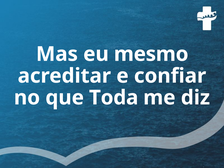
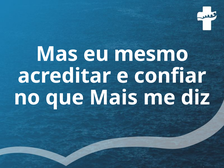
Toda: Toda -> Mais (114, 98)
